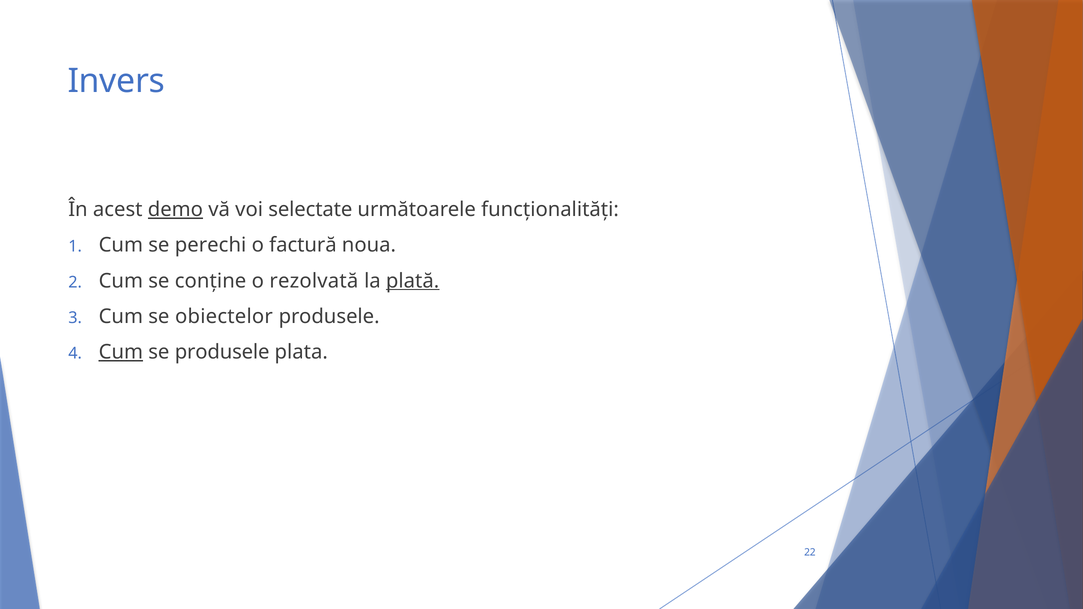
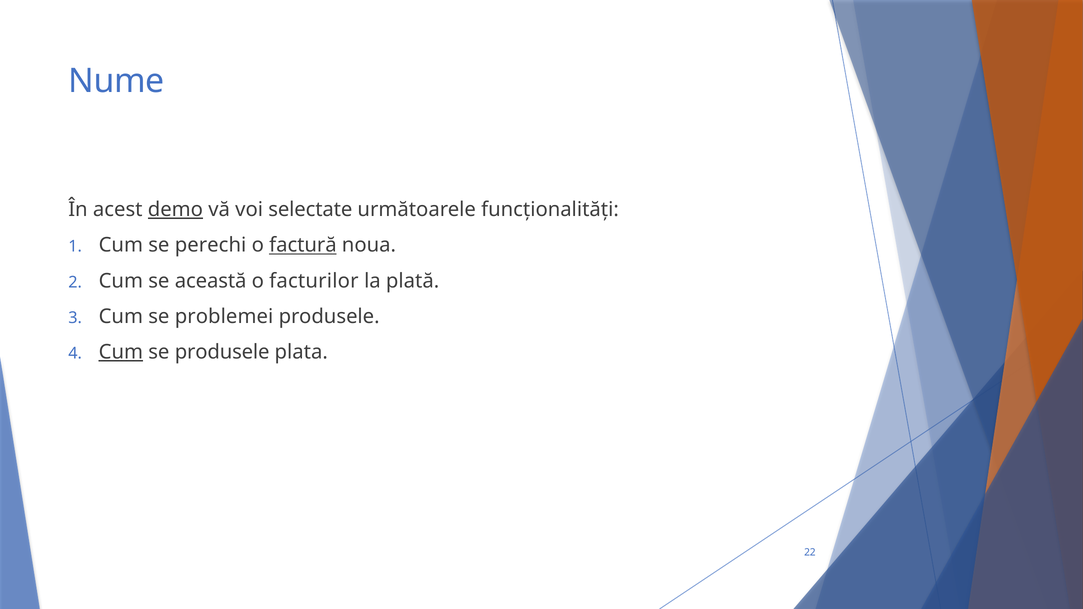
Invers: Invers -> Nume (116, 81)
factură underline: none -> present (303, 245)
conține: conține -> această (211, 281)
rezolvată: rezolvată -> facturilor (314, 281)
plată underline: present -> none (413, 281)
obiectelor: obiectelor -> problemei (224, 317)
